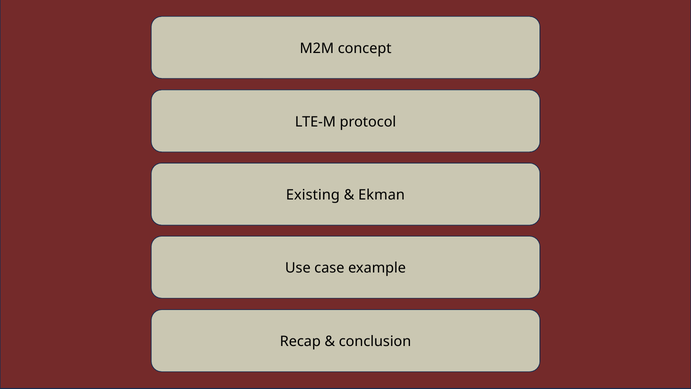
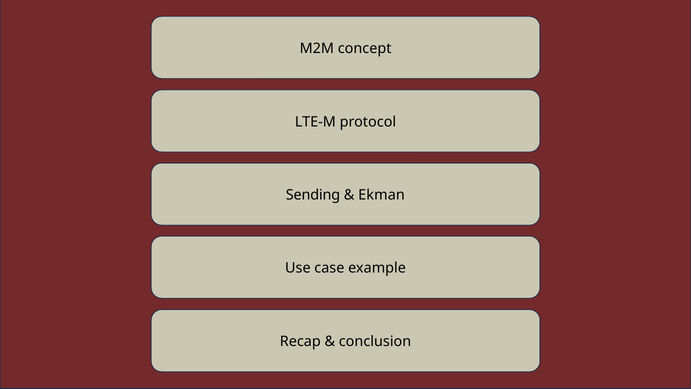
Existing: Existing -> Sending (313, 195)
